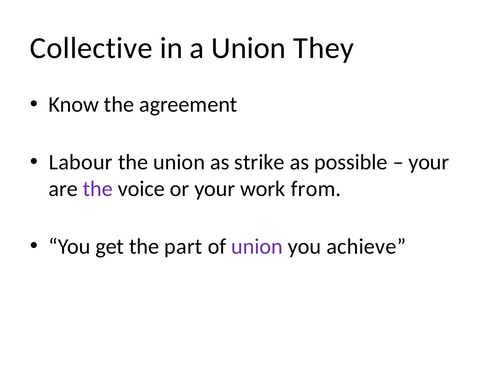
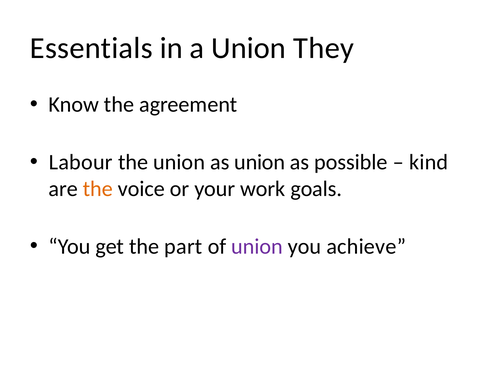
Collective: Collective -> Essentials (91, 48)
as strike: strike -> union (260, 162)
your: your -> kind (429, 162)
the colour: purple -> orange (98, 189)
from: from -> goals (316, 189)
